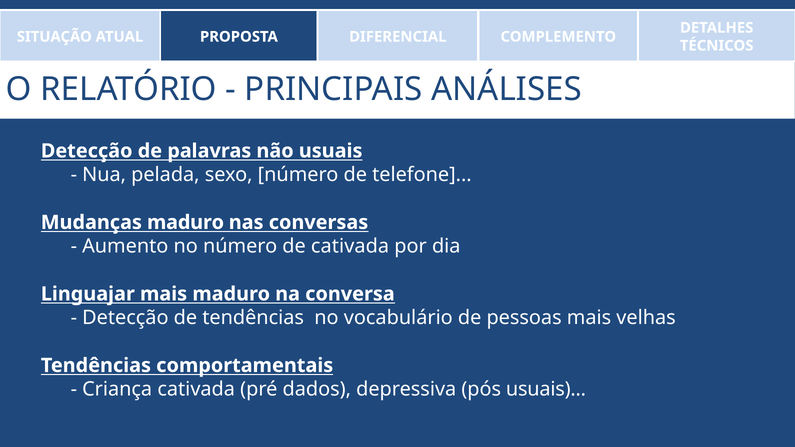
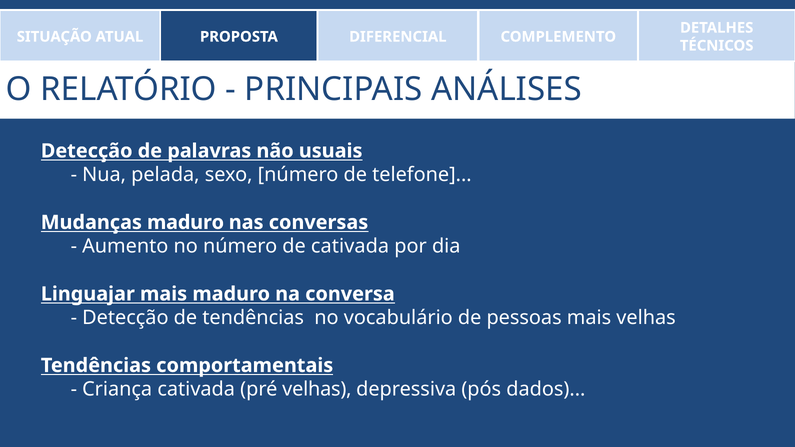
pré dados: dados -> velhas (317, 389)
pós usuais: usuais -> dados (546, 389)
